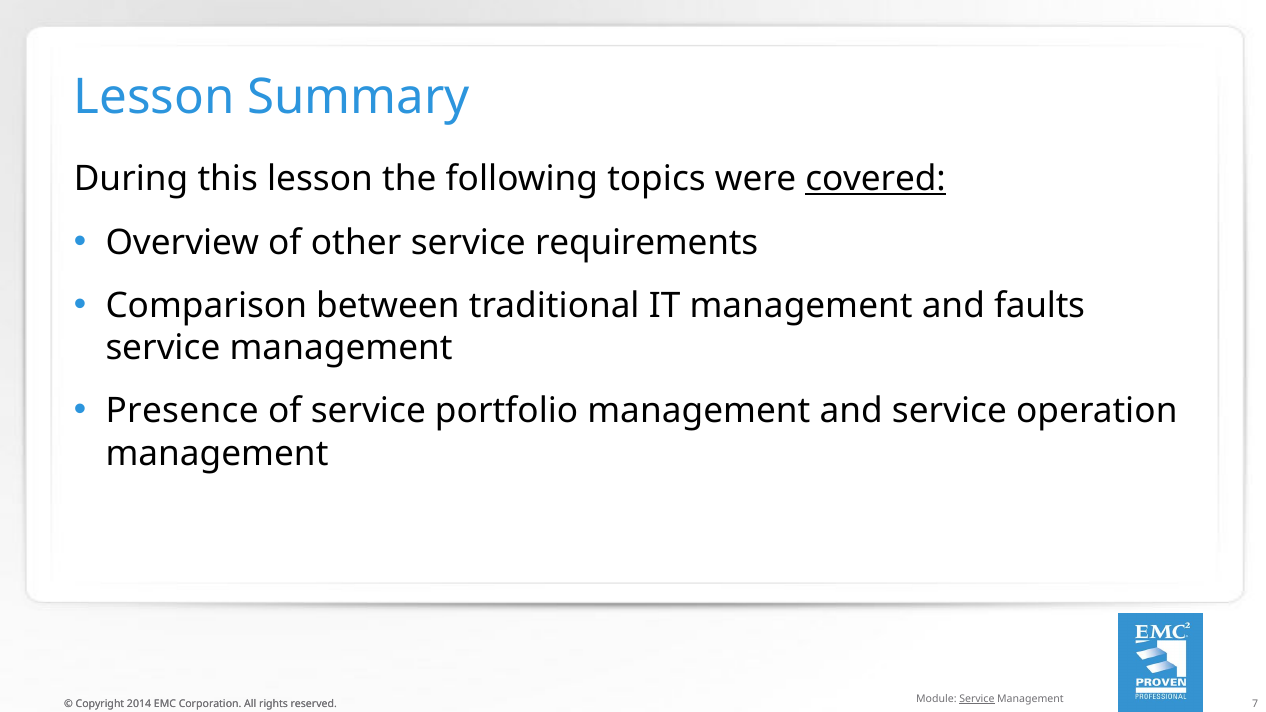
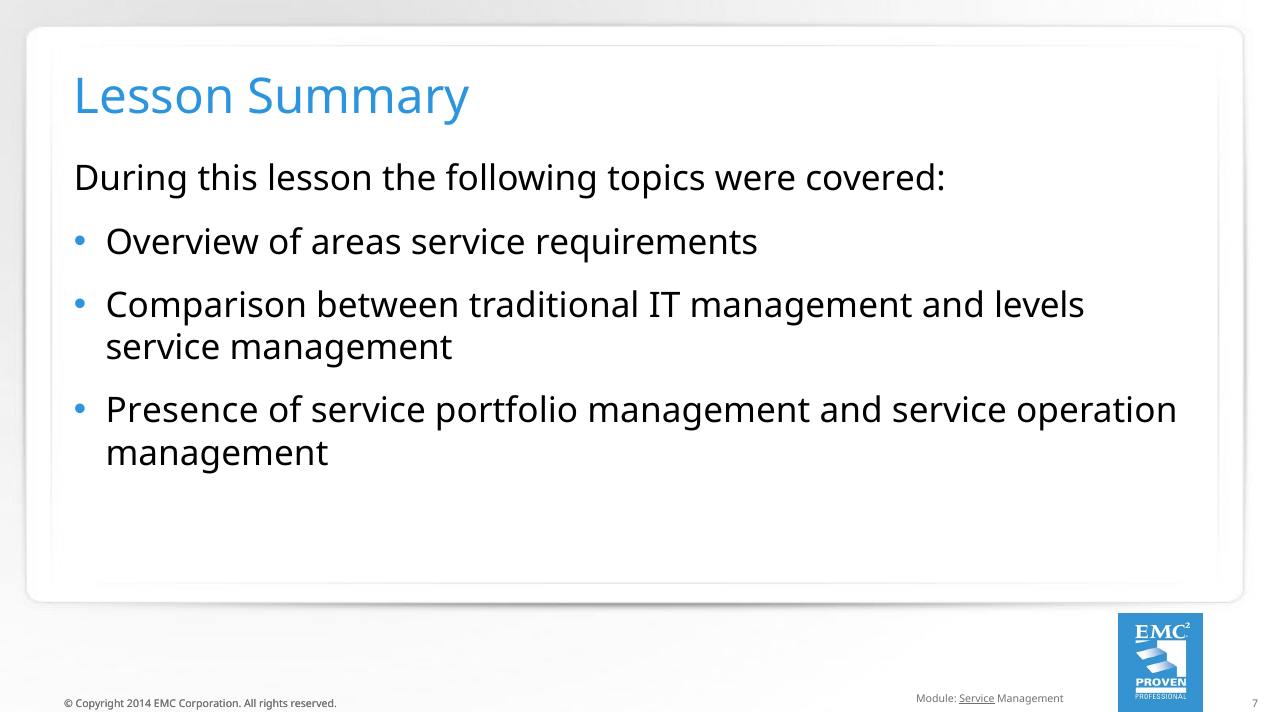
covered underline: present -> none (876, 179)
other: other -> areas (356, 242)
faults: faults -> levels (1040, 306)
